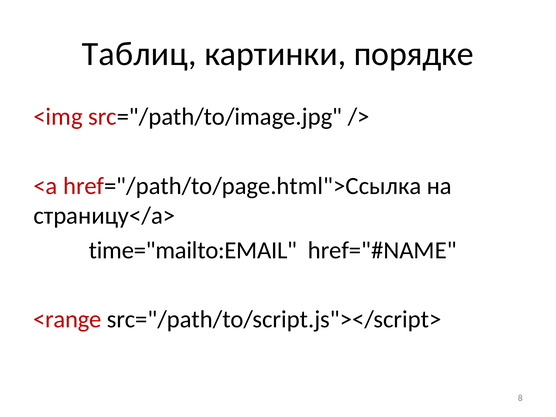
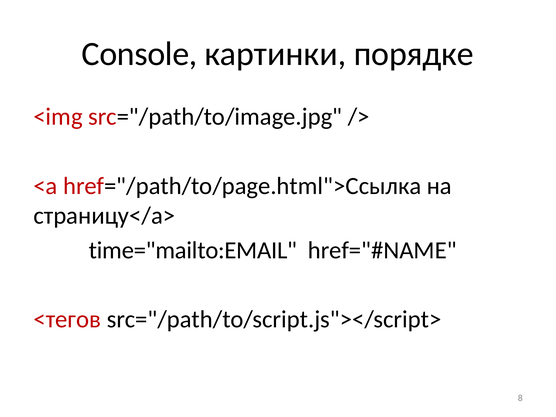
Таблиц: Таблиц -> Console (140, 54)
<range: <range -> <тегов (67, 319)
